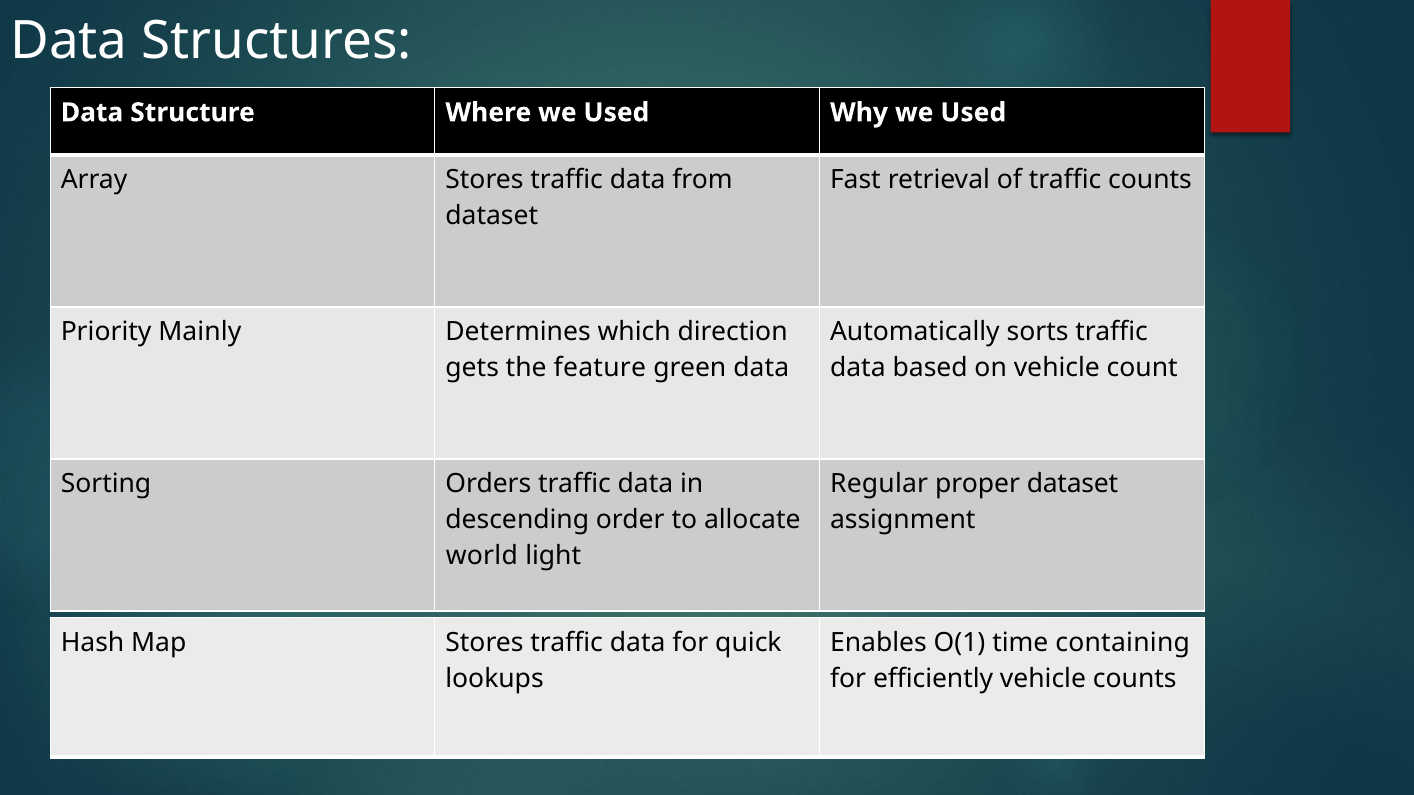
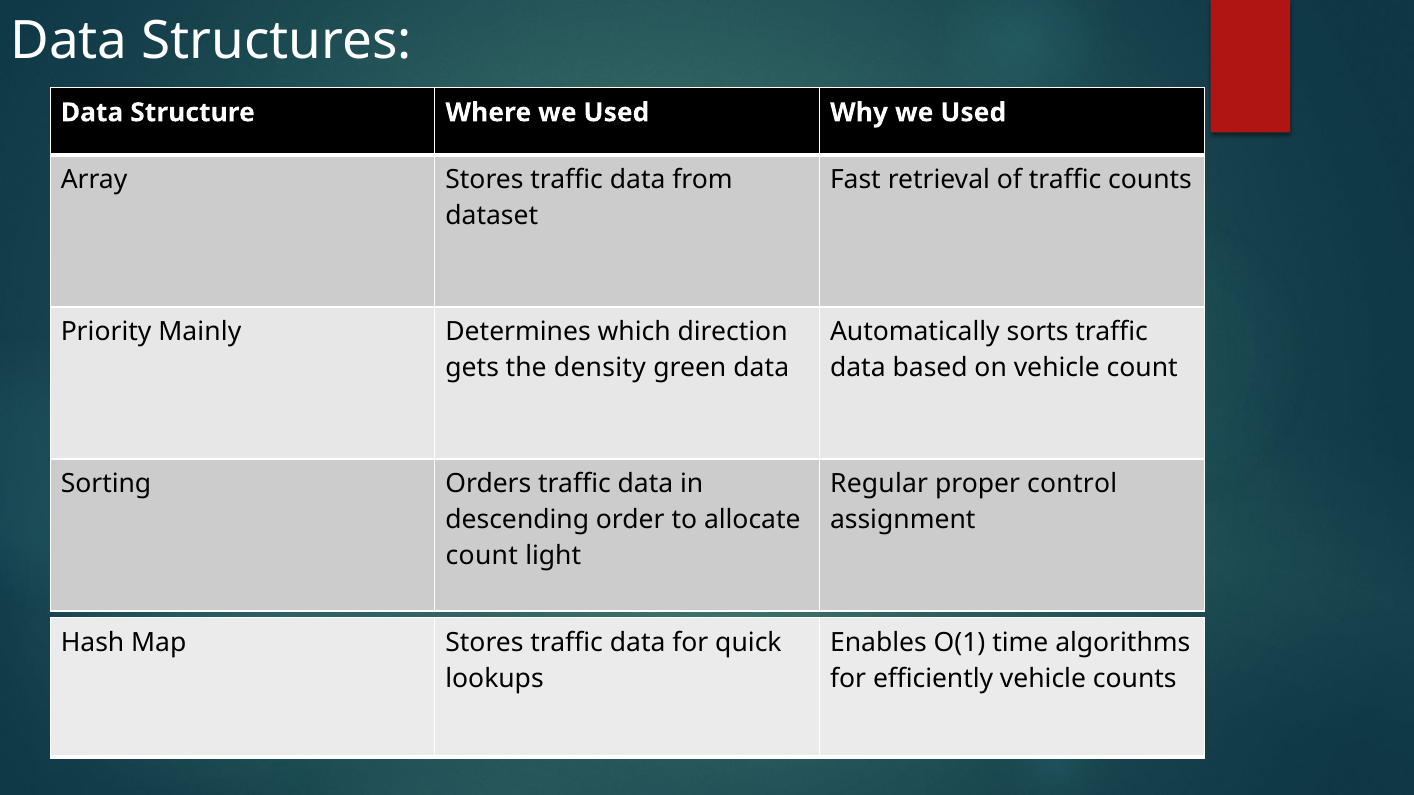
feature: feature -> density (600, 368)
proper dataset: dataset -> control (1072, 484)
world: world -> count (482, 556)
containing: containing -> algorithms (1123, 643)
